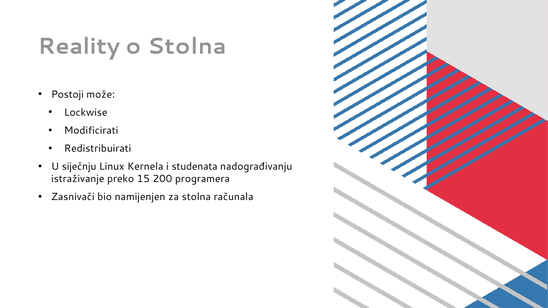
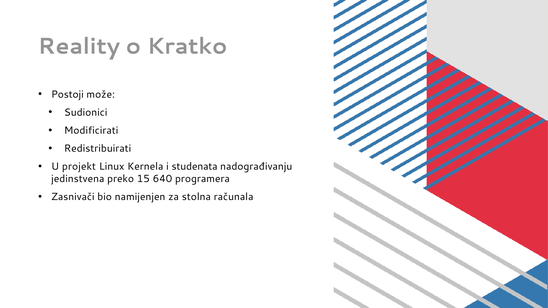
o Stolna: Stolna -> Kratko (187, 46)
Lockwise: Lockwise -> Sudionici (86, 113)
siječnju: siječnju -> projekt (79, 167)
istraživanje: istraživanje -> jedinstvena (78, 179)
200: 200 -> 640 (162, 179)
